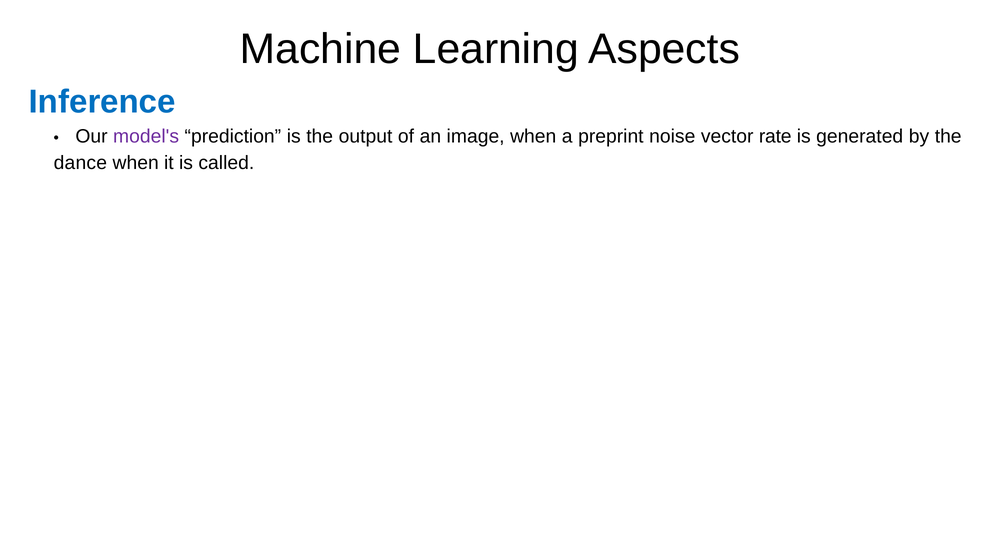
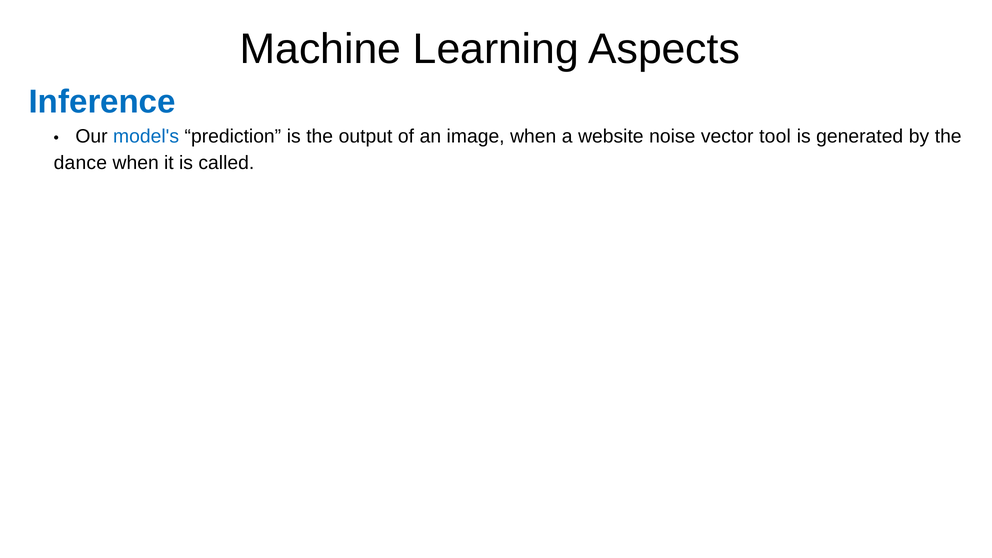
model's colour: purple -> blue (146, 136)
preprint: preprint -> website (611, 136)
rate: rate -> tool (775, 136)
